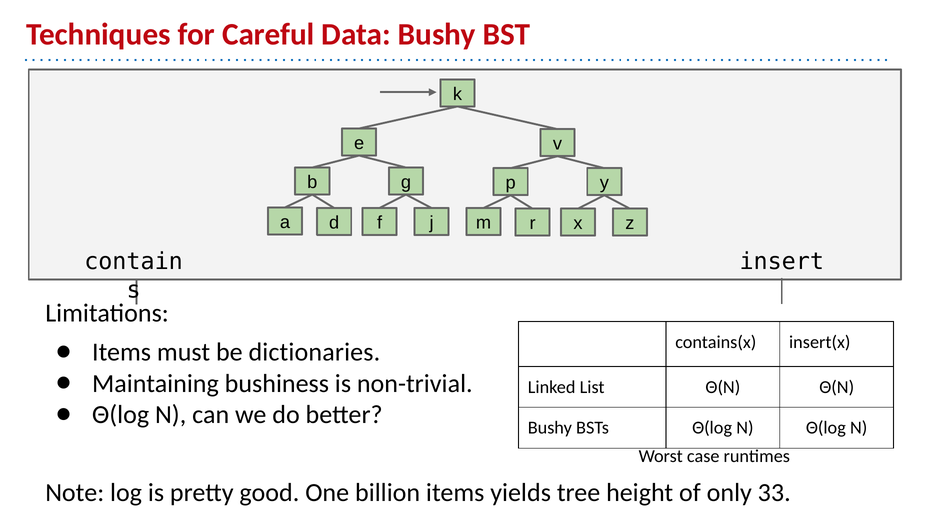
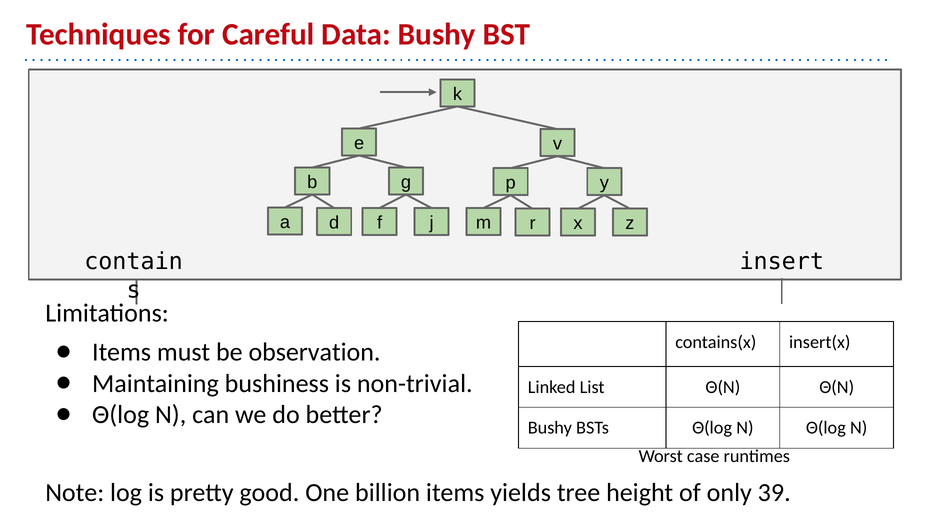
dictionaries: dictionaries -> observation (314, 352)
33: 33 -> 39 (774, 493)
